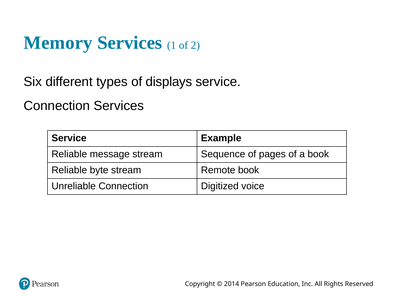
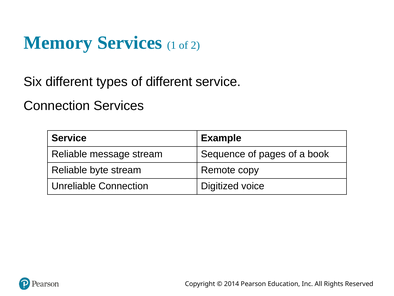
of displays: displays -> different (169, 82)
Remote book: book -> copy (248, 170)
